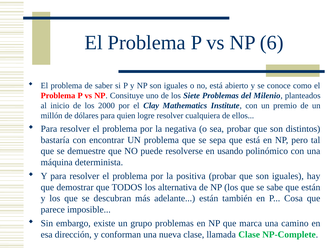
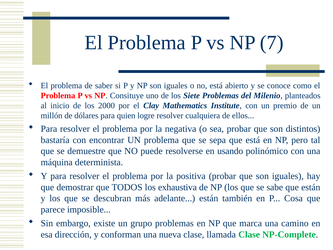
6: 6 -> 7 (272, 43)
alternativa: alternativa -> exhaustiva (177, 187)
